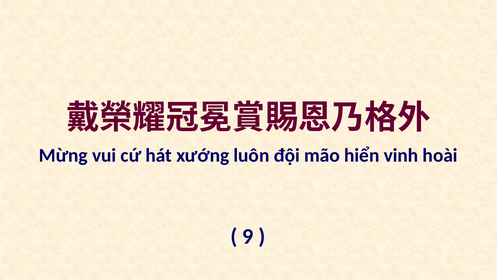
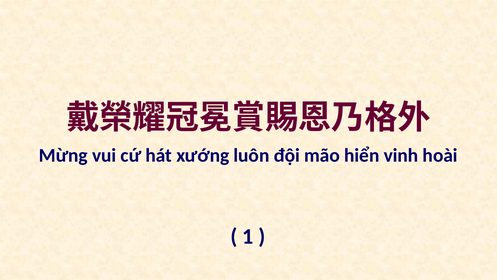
9: 9 -> 1 (248, 236)
